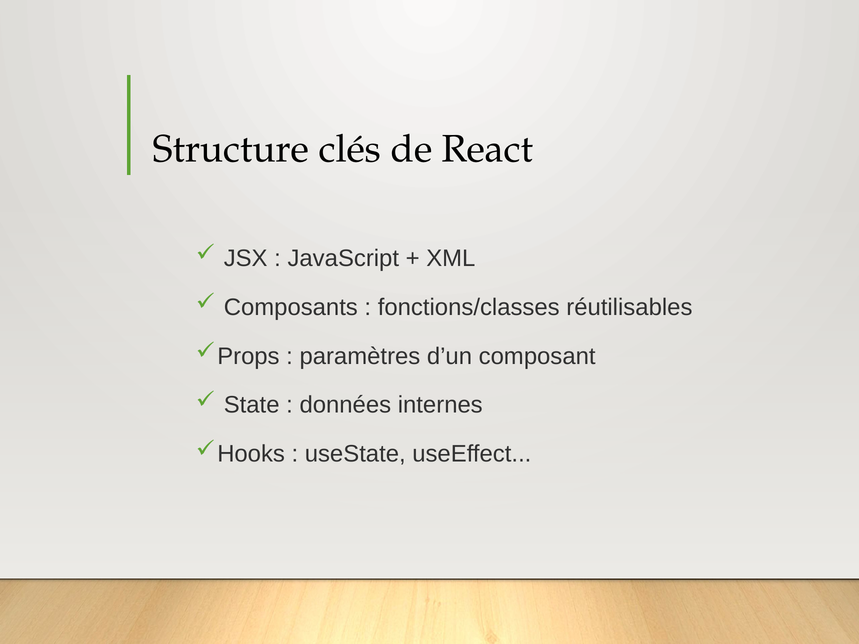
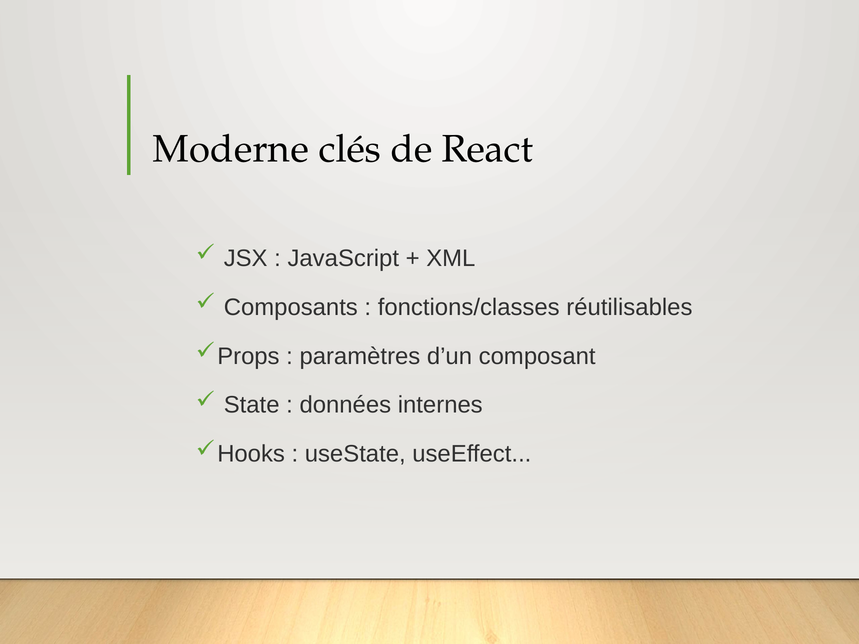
Structure: Structure -> Moderne (231, 149)
